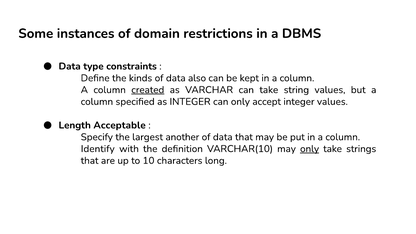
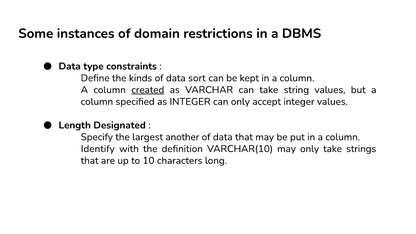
also: also -> sort (197, 78)
Acceptable: Acceptable -> Designated (120, 125)
only underline: present -> none (310, 149)
